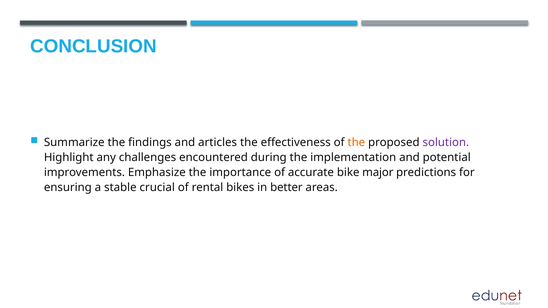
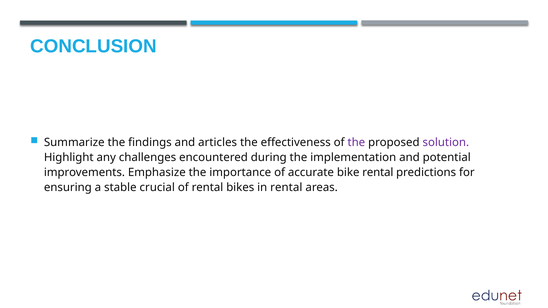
the colour: orange -> purple (356, 142)
bike major: major -> rental (378, 173)
in better: better -> rental (286, 188)
